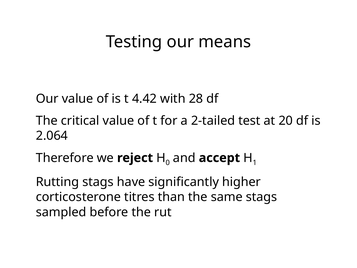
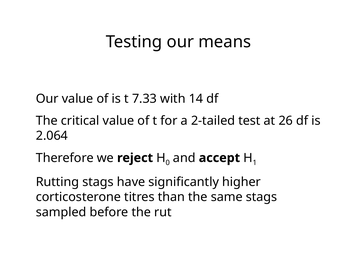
4.42: 4.42 -> 7.33 (144, 99)
28: 28 -> 14 (196, 99)
20: 20 -> 26 (286, 121)
